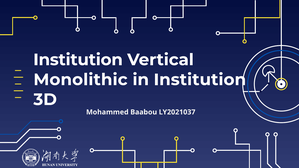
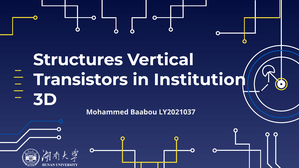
Institution: Institution -> Structures (78, 60)
Monolithic: Monolithic -> Transistors (81, 80)
